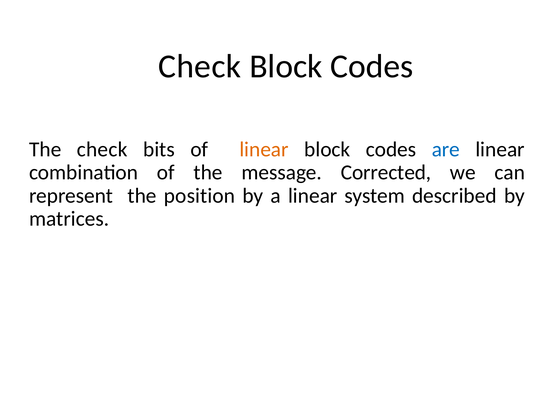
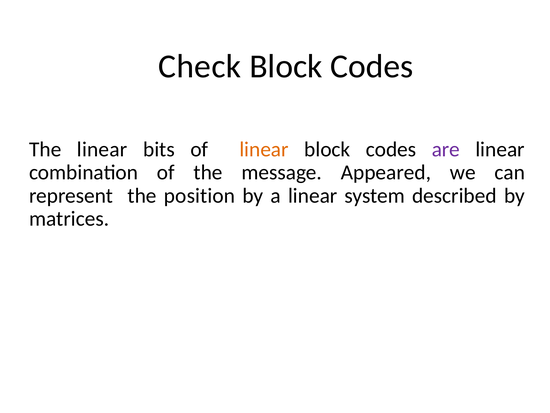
The check: check -> linear (102, 149)
are colour: blue -> purple (446, 149)
Corrected: Corrected -> Appeared (386, 172)
